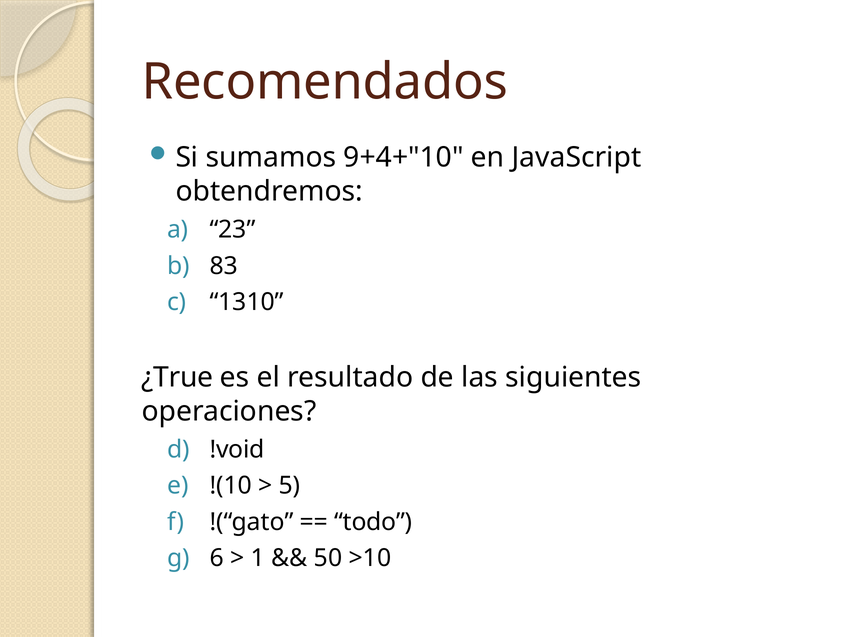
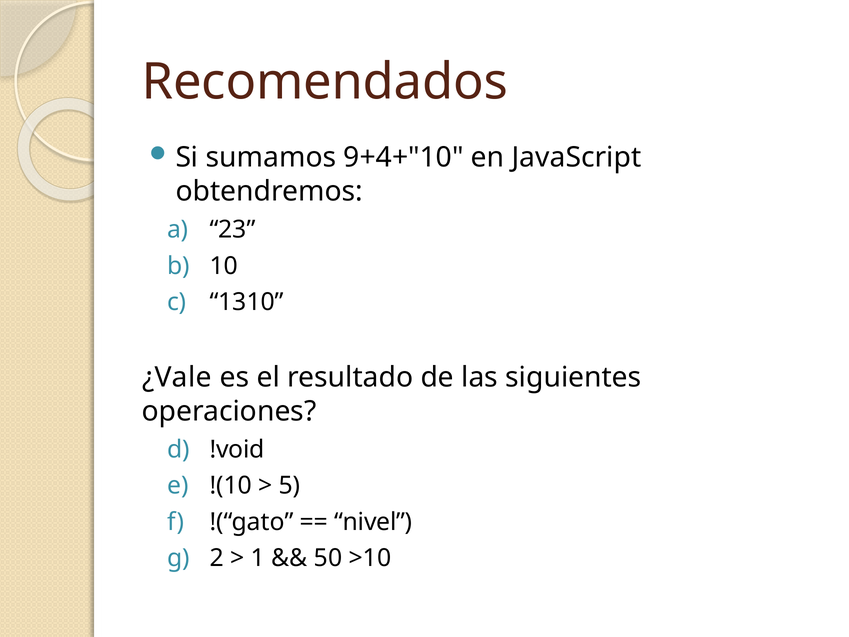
83: 83 -> 10 (224, 266)
¿True: ¿True -> ¿Vale (177, 377)
todo: todo -> nivel (373, 522)
6: 6 -> 2 (217, 558)
